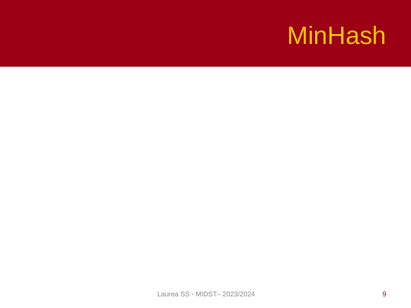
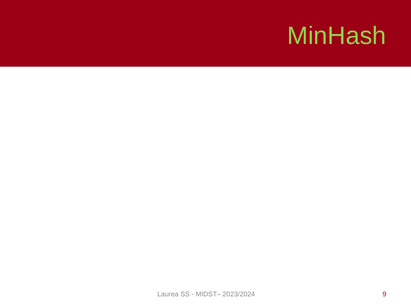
MinHash colour: yellow -> light green (337, 36)
